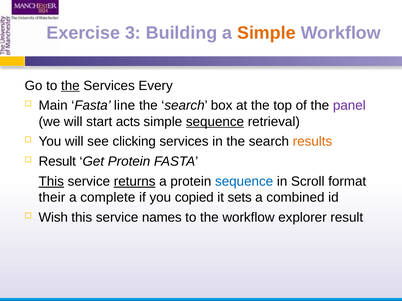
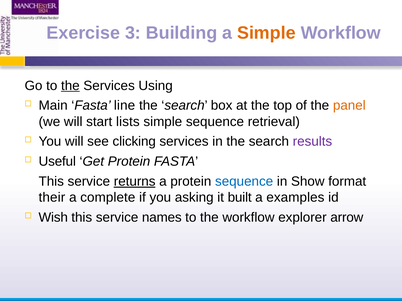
Every: Every -> Using (156, 86)
panel colour: purple -> orange (349, 106)
acts: acts -> lists (128, 122)
sequence underline: present -> none (215, 122)
results colour: orange -> purple (312, 142)
Result: Result -> Useful (57, 162)
This underline: present -> none (51, 182)
Scroll: Scroll -> Show (308, 182)
copied: copied -> asking (194, 198)
sets: sets -> built (240, 198)
combined: combined -> examples (295, 198)
explorer result: result -> arrow (347, 218)
